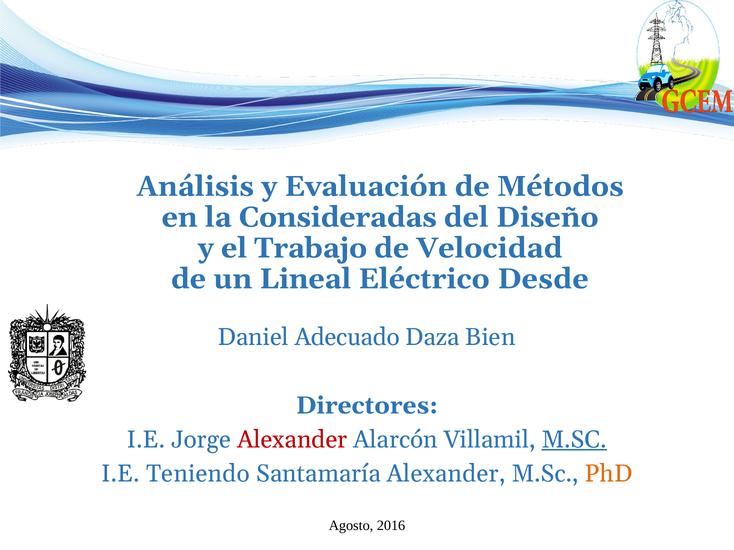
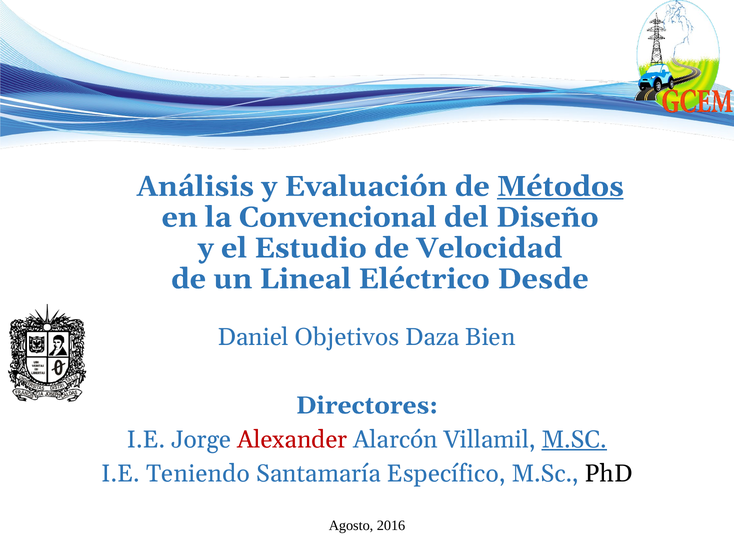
Métodos underline: none -> present (560, 187)
Consideradas: Consideradas -> Convencional (338, 217)
Trabajo: Trabajo -> Estudio (311, 248)
Adecuado: Adecuado -> Objetivos (347, 338)
Santamaría Alexander: Alexander -> Específico (446, 474)
PhD colour: orange -> black (609, 474)
